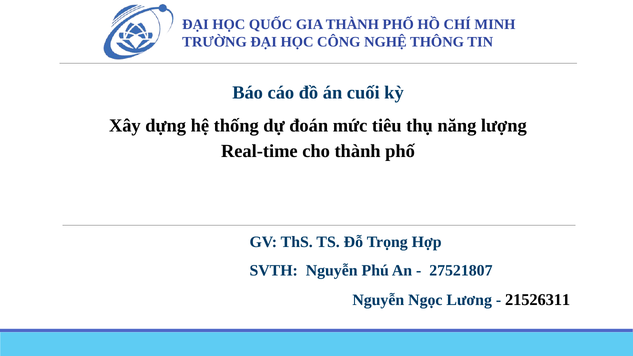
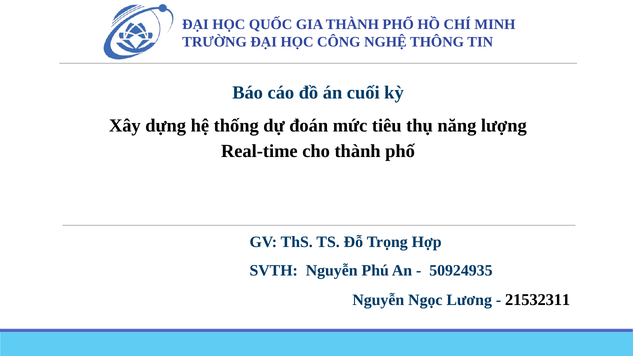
27521807: 27521807 -> 50924935 (461, 270)
21526311: 21526311 -> 21532311 (538, 300)
